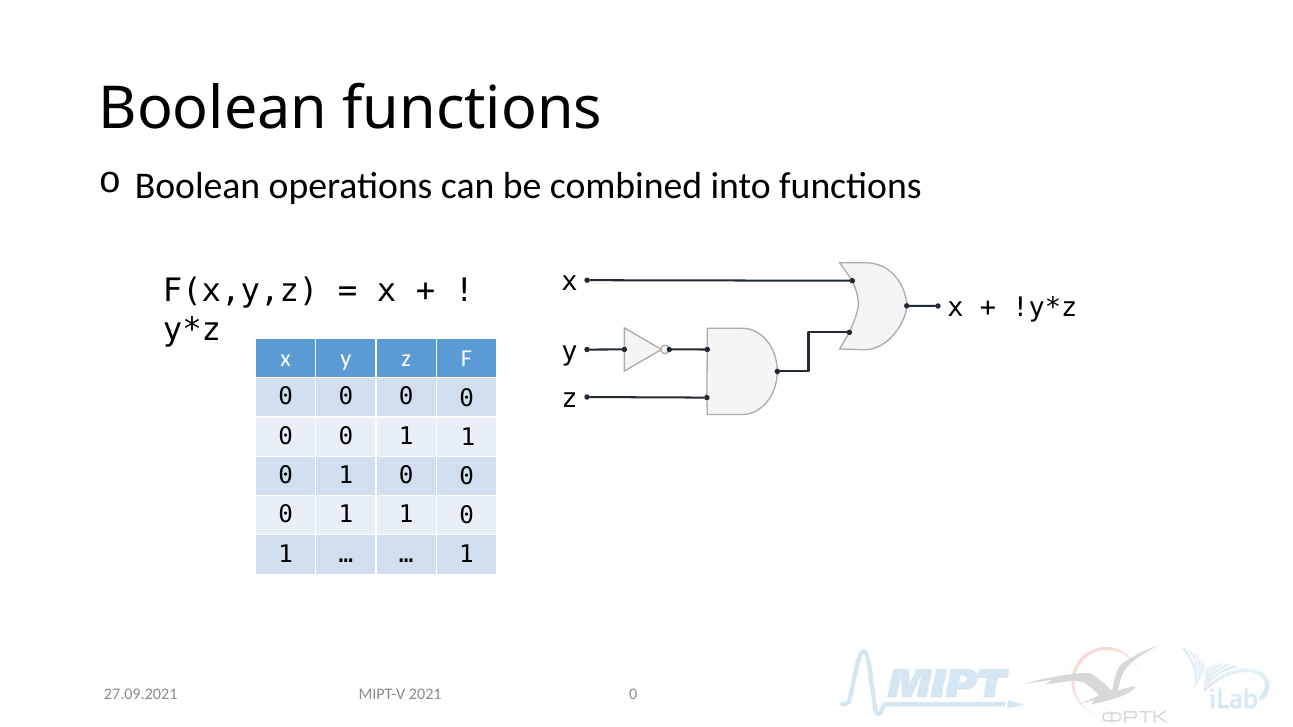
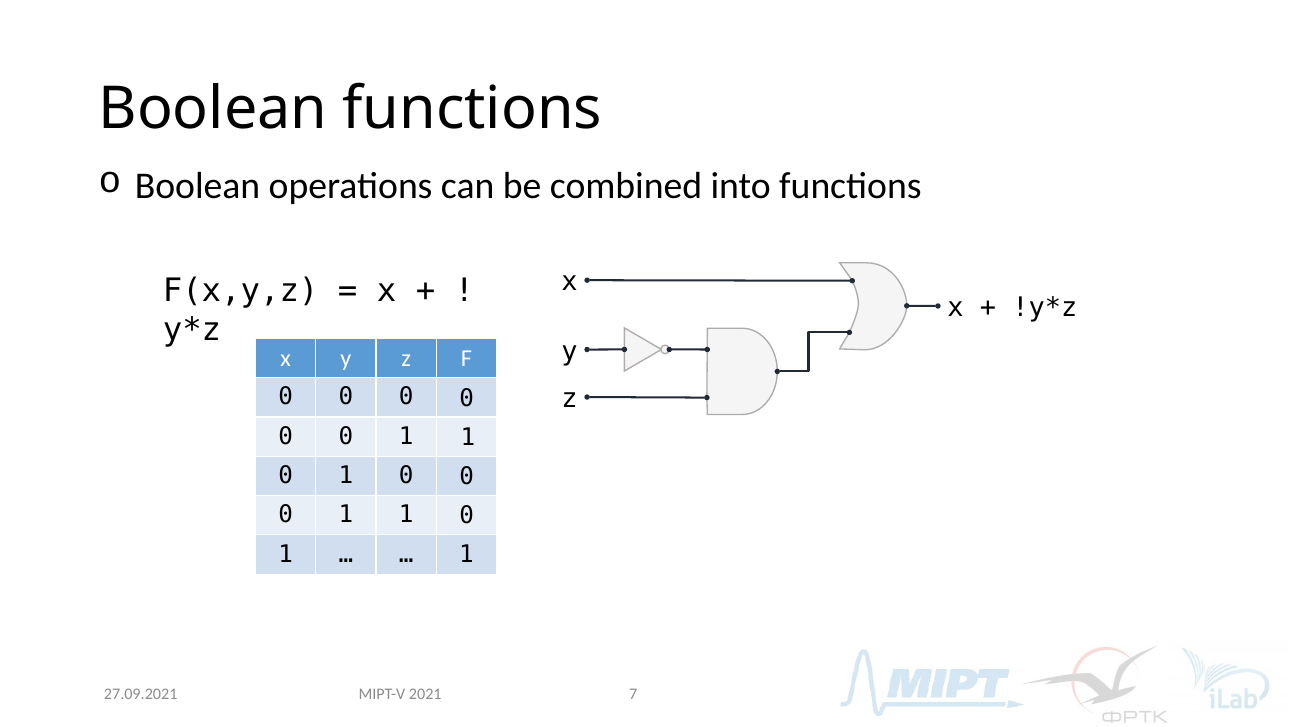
2021 0: 0 -> 7 (633, 694)
